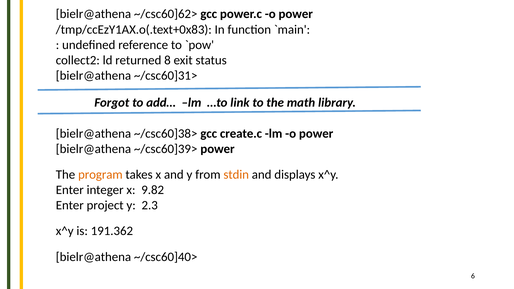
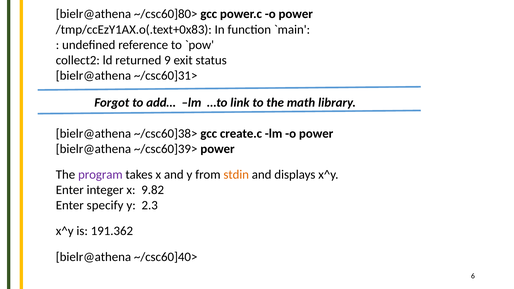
~/csc60]62>: ~/csc60]62> -> ~/csc60]80> (166, 14)
8: 8 -> 9 (167, 60)
program colour: orange -> purple (100, 175)
project: project -> specify (105, 205)
